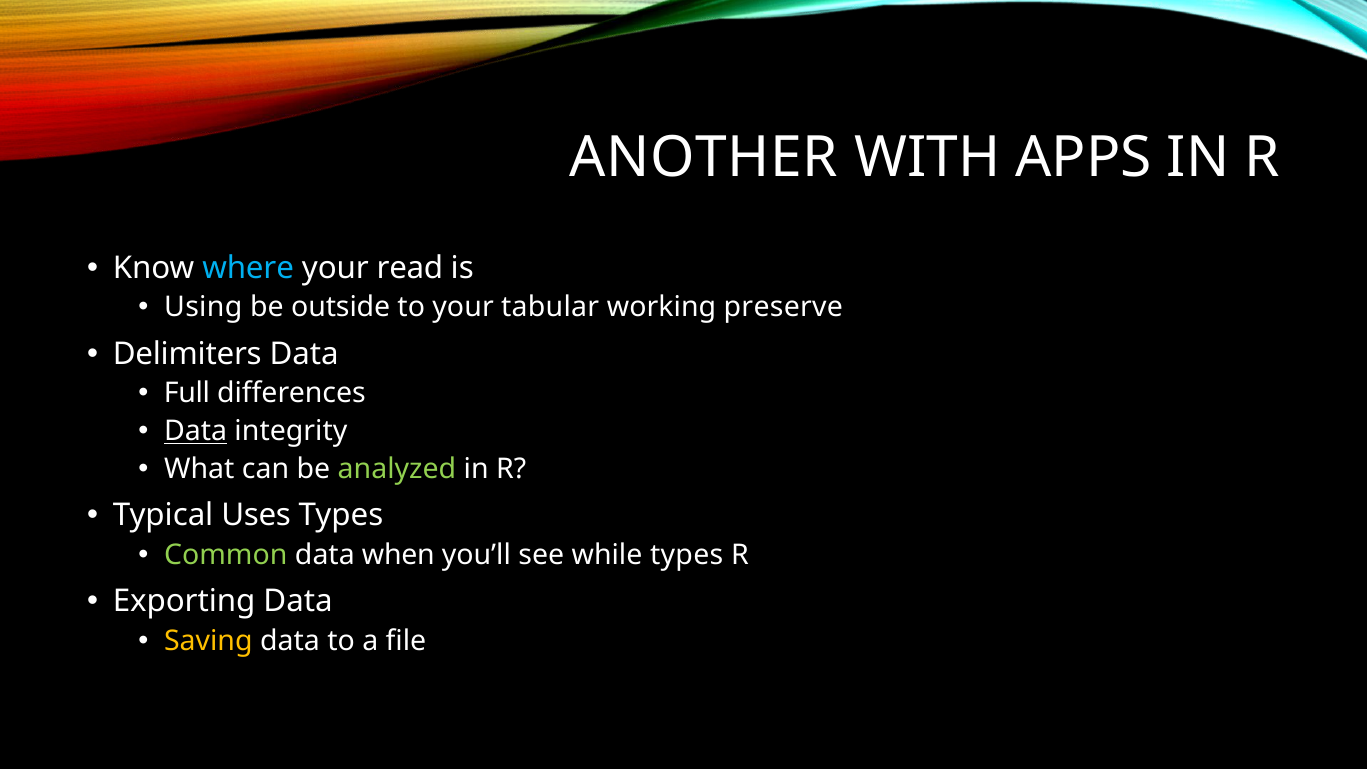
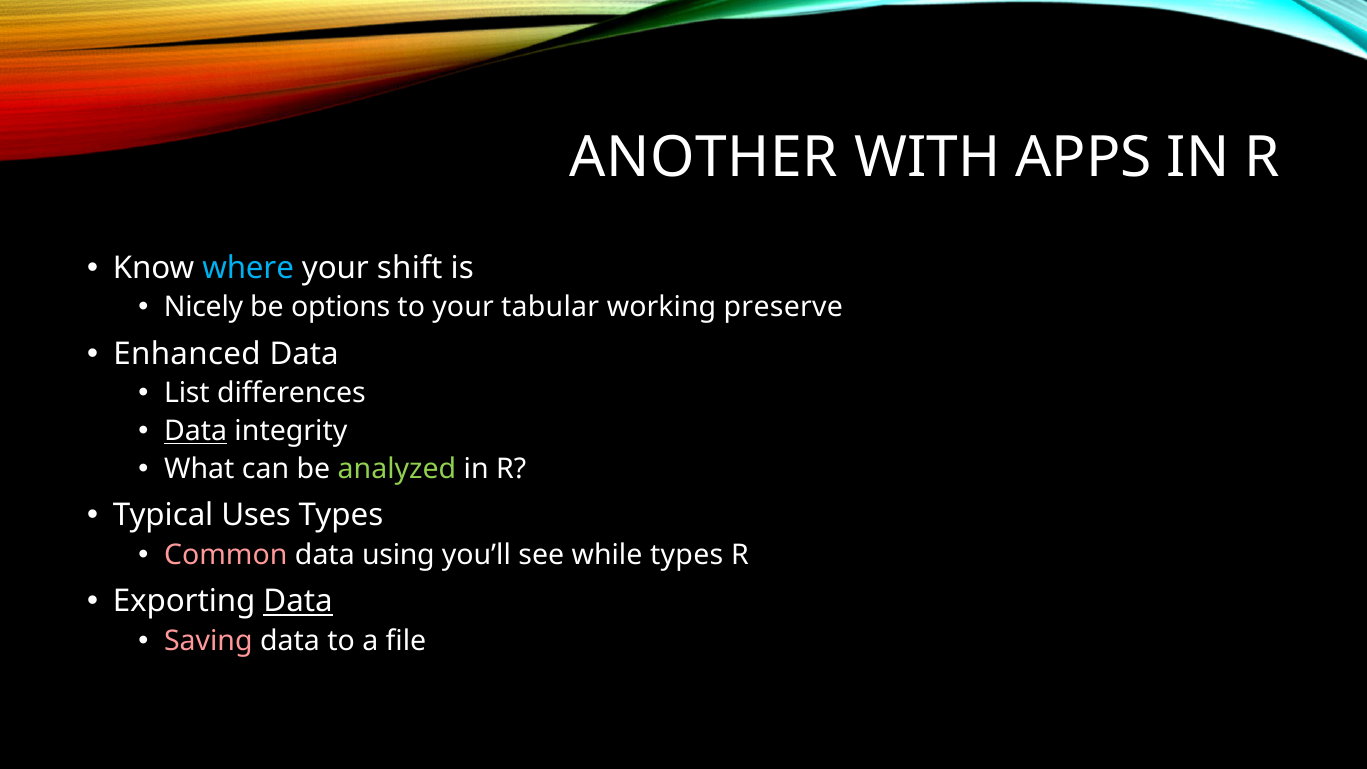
read: read -> shift (410, 268)
Using: Using -> Nicely (204, 307)
outside: outside -> options (341, 307)
Delimiters: Delimiters -> Enhanced (187, 354)
Full: Full -> List (187, 393)
Common colour: light green -> pink (226, 555)
when: when -> using (398, 555)
Data underline: none -> present (298, 601)
Saving colour: yellow -> pink (208, 641)
